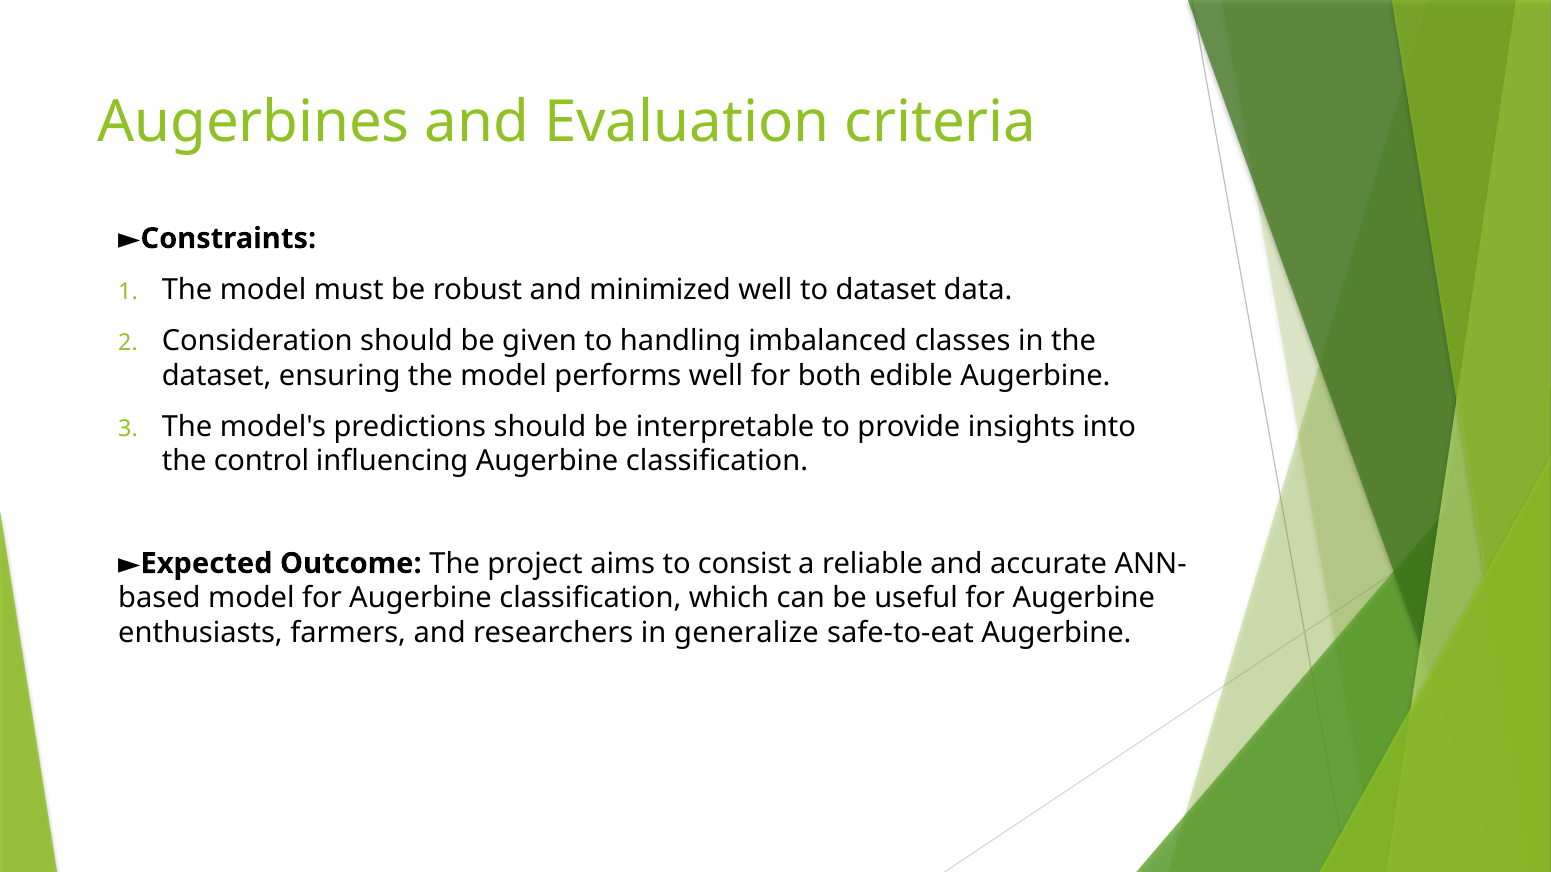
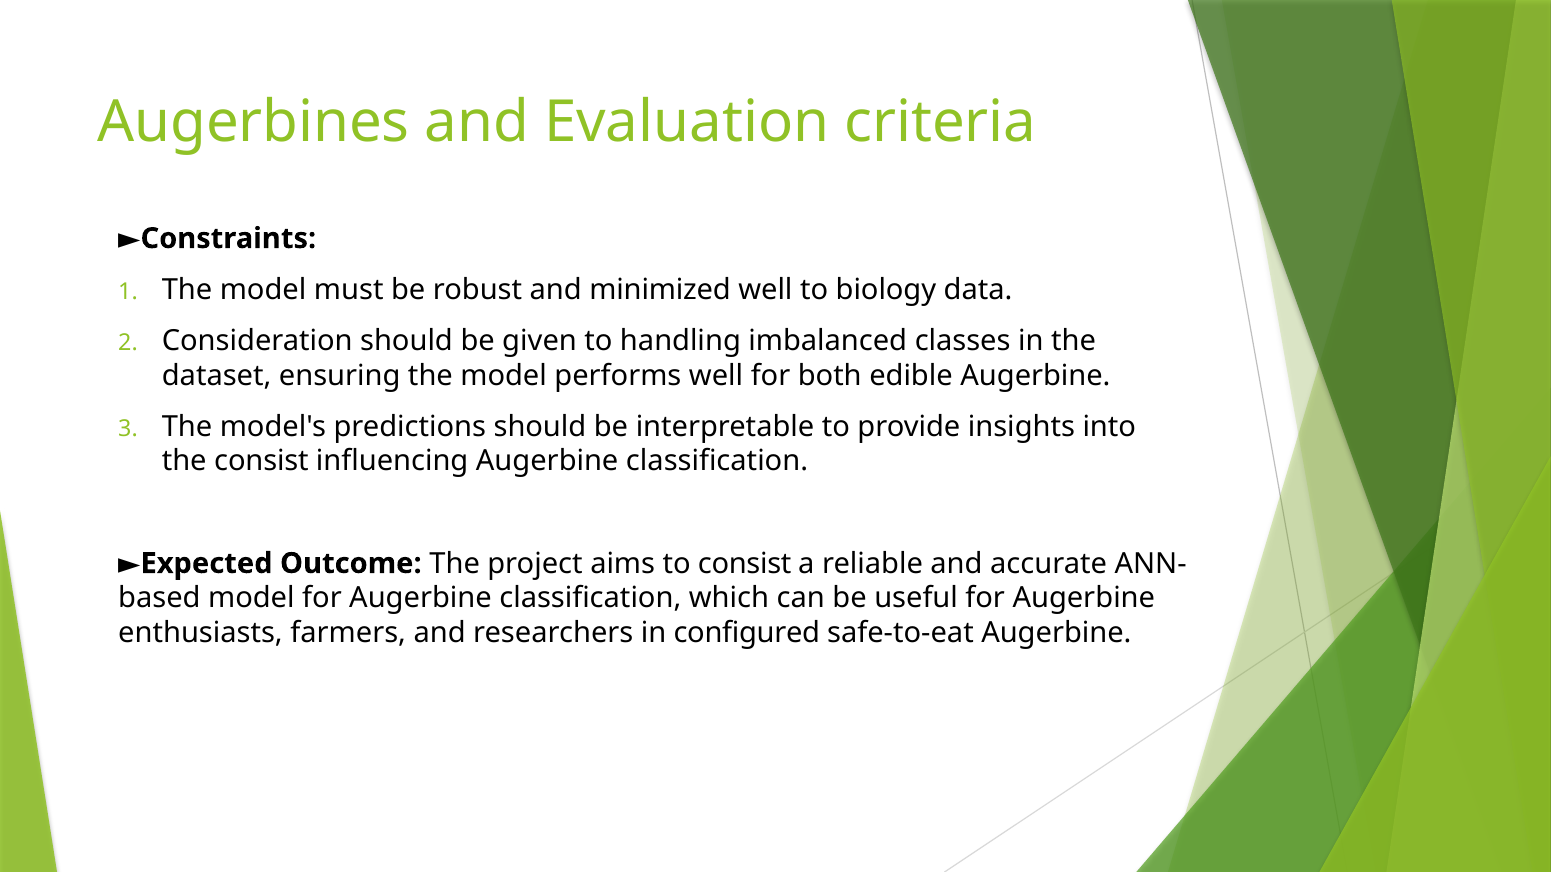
to dataset: dataset -> biology (886, 290)
the control: control -> consist (261, 462)
generalize: generalize -> configured (747, 633)
